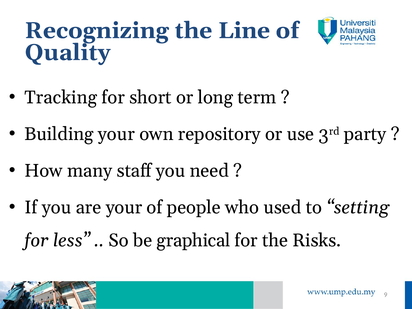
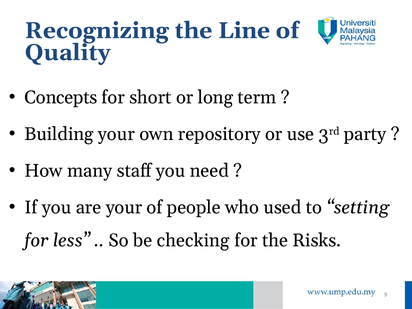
Tracking: Tracking -> Concepts (61, 97)
graphical: graphical -> checking (193, 240)
